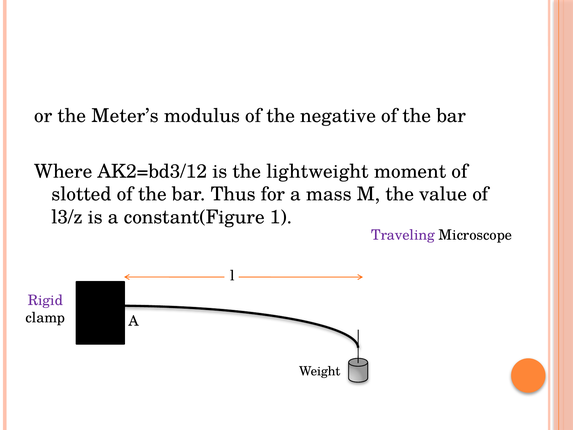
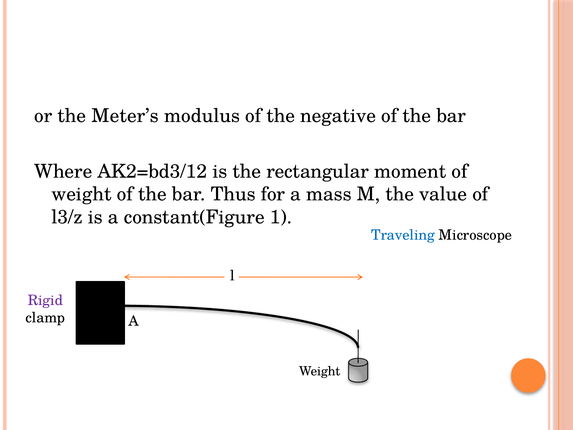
lightweight: lightweight -> rectangular (318, 171)
slotted: slotted -> weight (81, 194)
Traveling colour: purple -> blue (403, 235)
